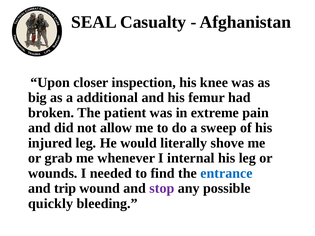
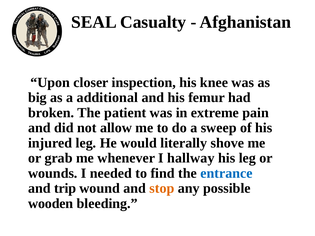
internal: internal -> hallway (191, 158)
stop colour: purple -> orange (162, 188)
quickly: quickly -> wooden (51, 204)
